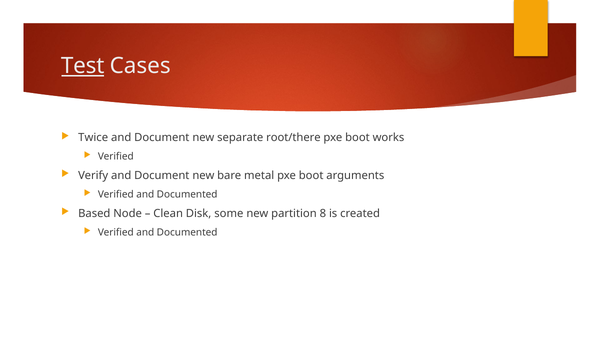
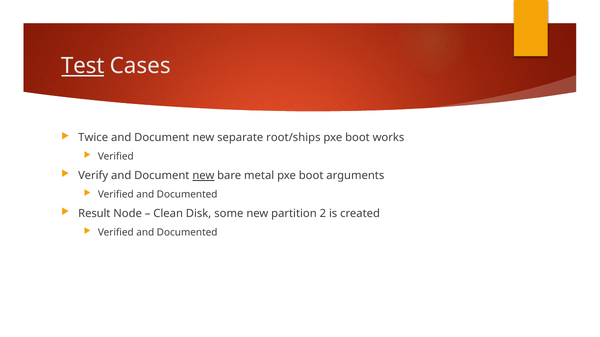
root/there: root/there -> root/ships (293, 138)
new underline: none -> present (203, 176)
Based: Based -> Result (94, 214)
8: 8 -> 2 (323, 214)
